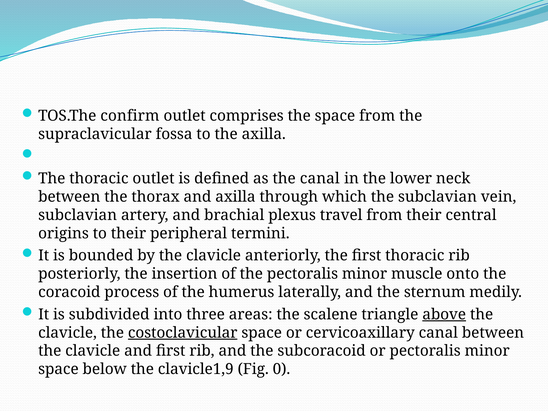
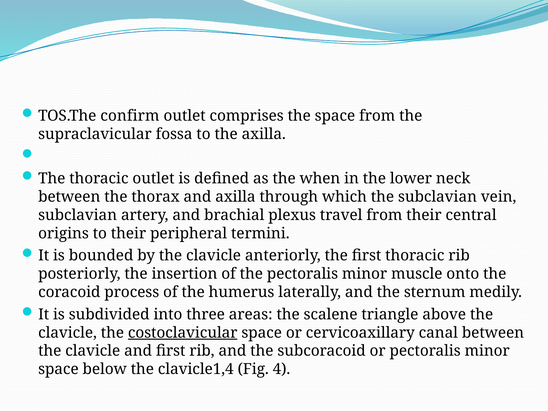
the canal: canal -> when (320, 179)
above underline: present -> none (444, 314)
clavicle1,9: clavicle1,9 -> clavicle1,4 (196, 369)
0: 0 -> 4 (282, 369)
